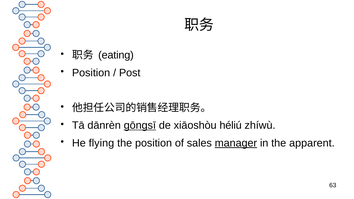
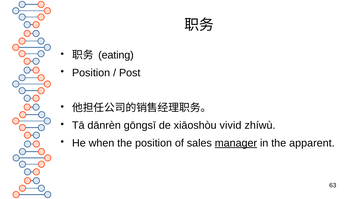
gōngsī underline: present -> none (140, 126)
héliú: héliú -> vivid (230, 126)
flying: flying -> when (101, 143)
